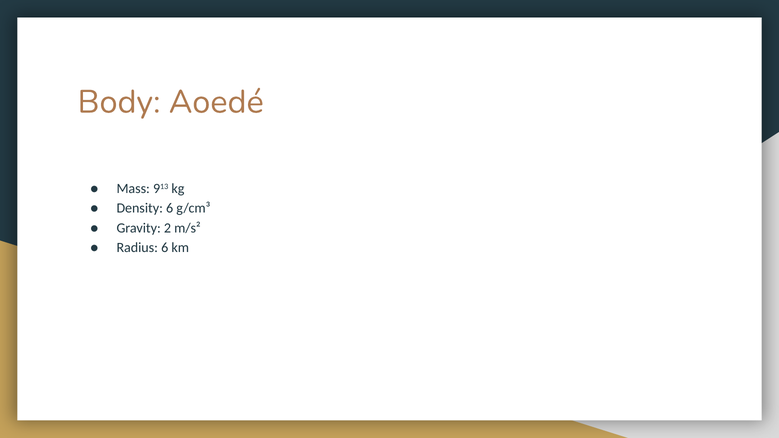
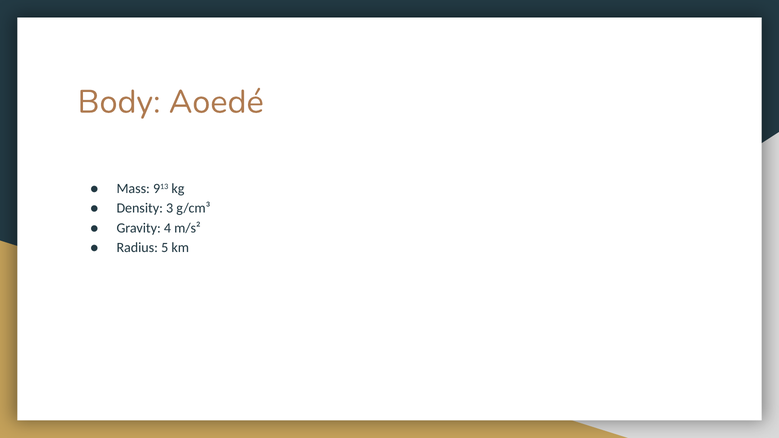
Density 6: 6 -> 3 (170, 208)
2: 2 -> 4 (167, 228)
Radius 6: 6 -> 5 (165, 248)
